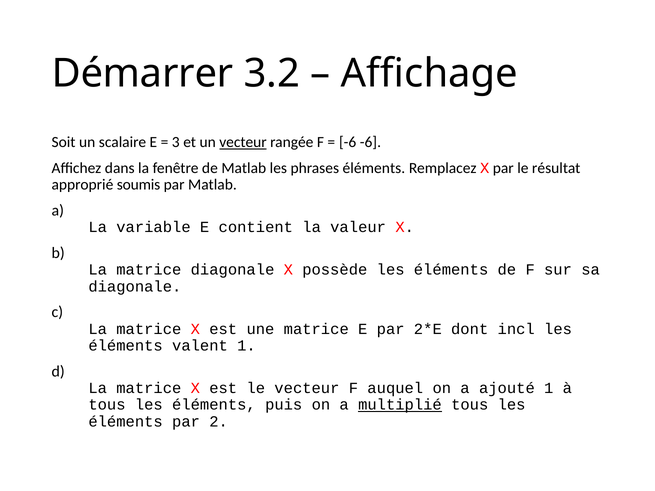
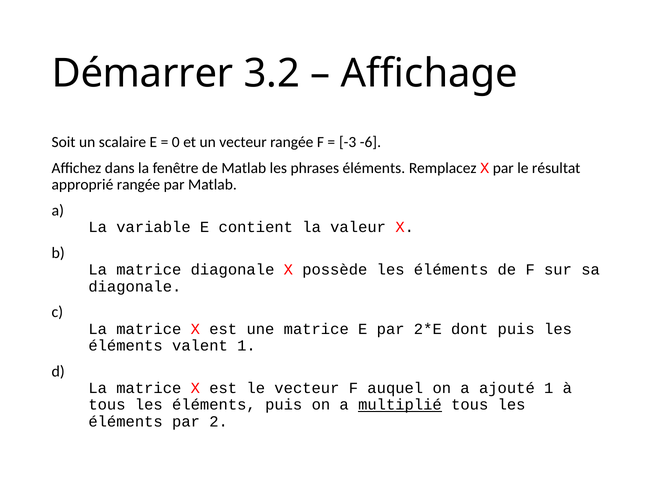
3: 3 -> 0 (176, 142)
vecteur underline: present -> none (243, 142)
-6: -6 -> -3 (348, 142)
approprié soumis: soumis -> rangée (138, 185)
dont incl: incl -> puis (516, 329)
